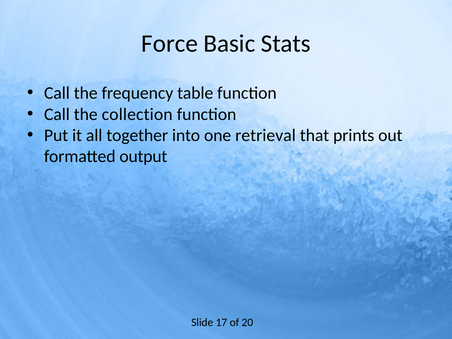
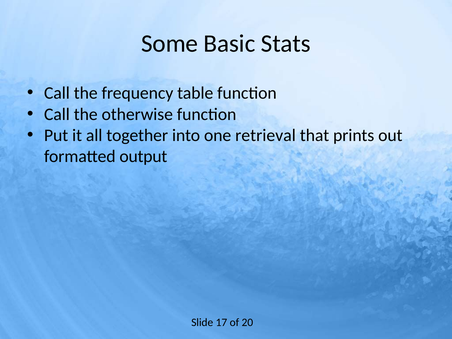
Force: Force -> Some (170, 44)
collection: collection -> otherwise (137, 114)
